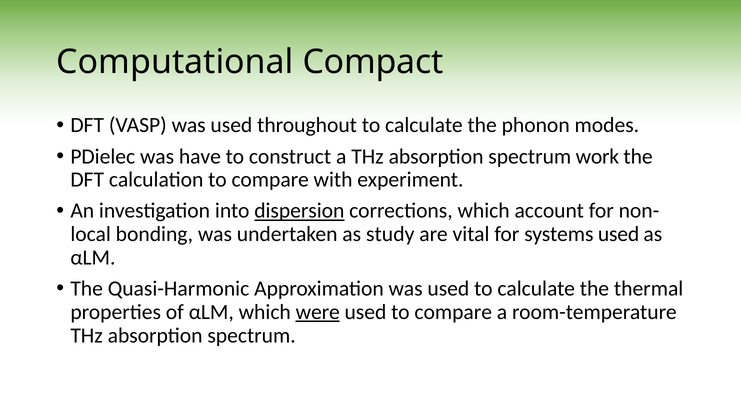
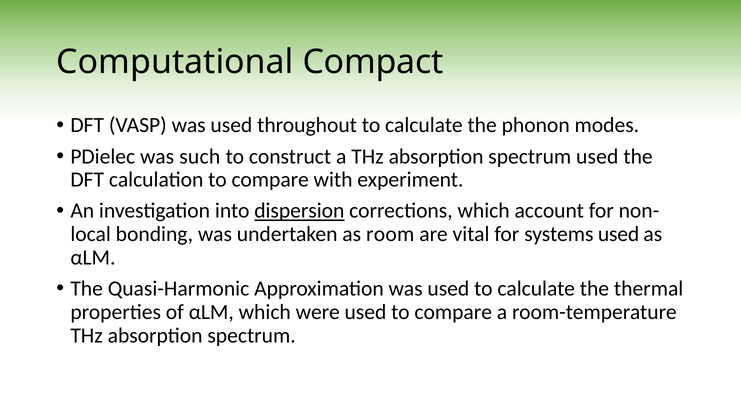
have: have -> such (200, 156)
spectrum work: work -> used (597, 156)
study: study -> room (390, 234)
were underline: present -> none (318, 312)
